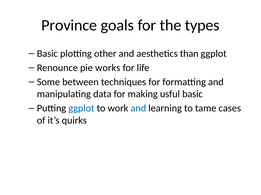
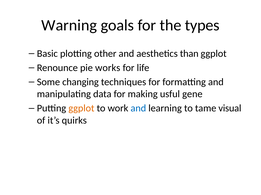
Province: Province -> Warning (69, 25)
between: between -> changing (81, 82)
usful basic: basic -> gene (192, 94)
ggplot colour: blue -> orange (81, 109)
cases: cases -> visual (230, 109)
